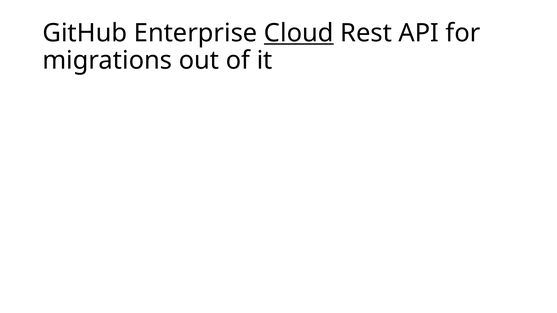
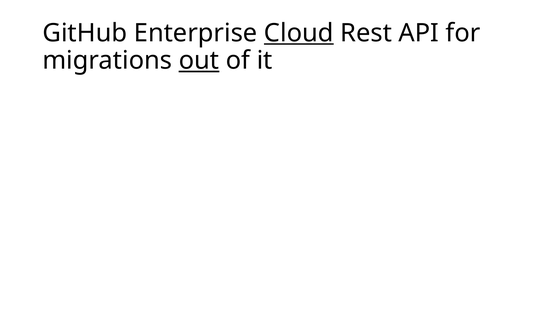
out underline: none -> present (199, 61)
